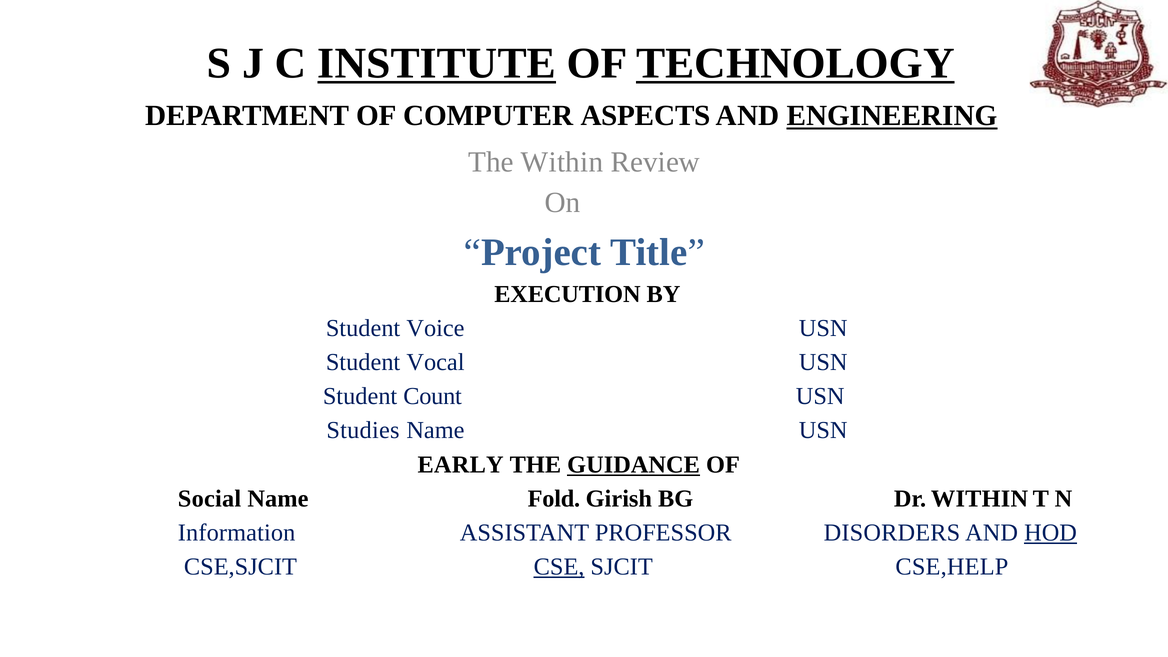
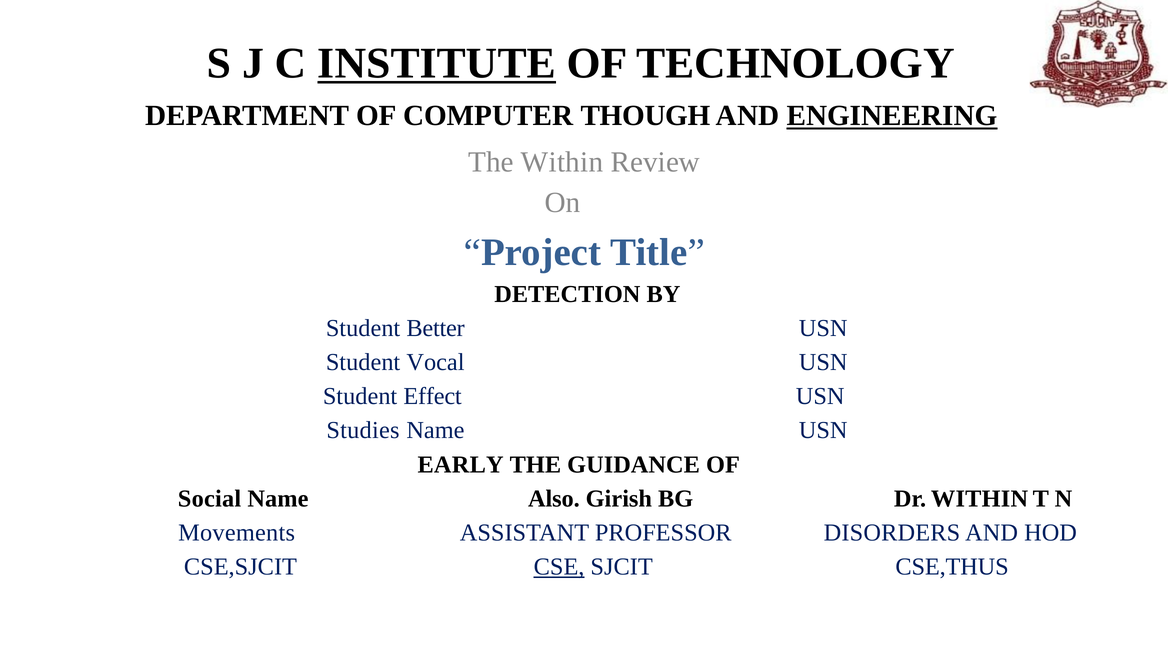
TECHNOLOGY underline: present -> none (795, 63)
ASPECTS: ASPECTS -> THOUGH (646, 116)
EXECUTION: EXECUTION -> DETECTION (567, 294)
Voice: Voice -> Better (436, 328)
Count: Count -> Effect (433, 396)
GUIDANCE underline: present -> none (634, 465)
Fold: Fold -> Also (554, 499)
Information: Information -> Movements (237, 533)
HOD underline: present -> none (1051, 533)
CSE,HELP: CSE,HELP -> CSE,THUS (952, 567)
